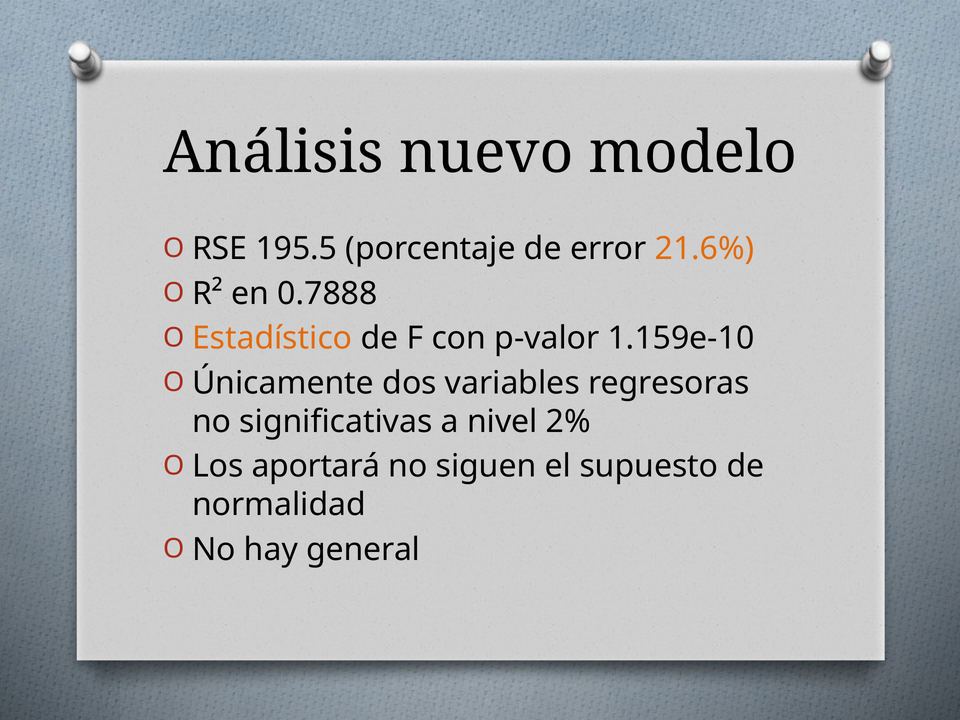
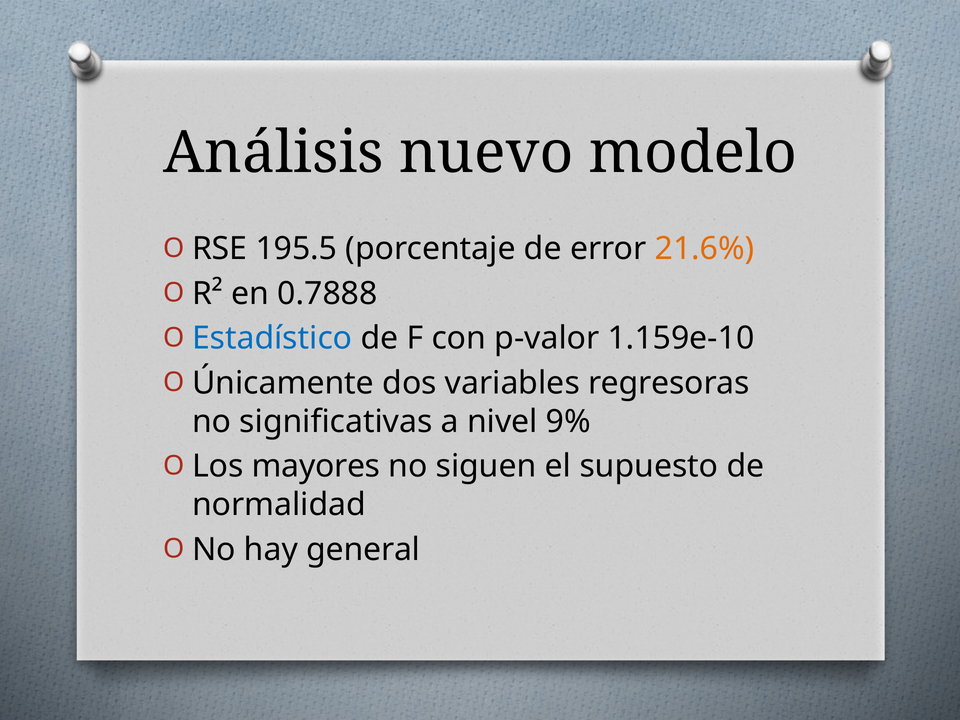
Estadístico colour: orange -> blue (272, 338)
2%: 2% -> 9% (568, 422)
aportará: aportará -> mayores (316, 466)
